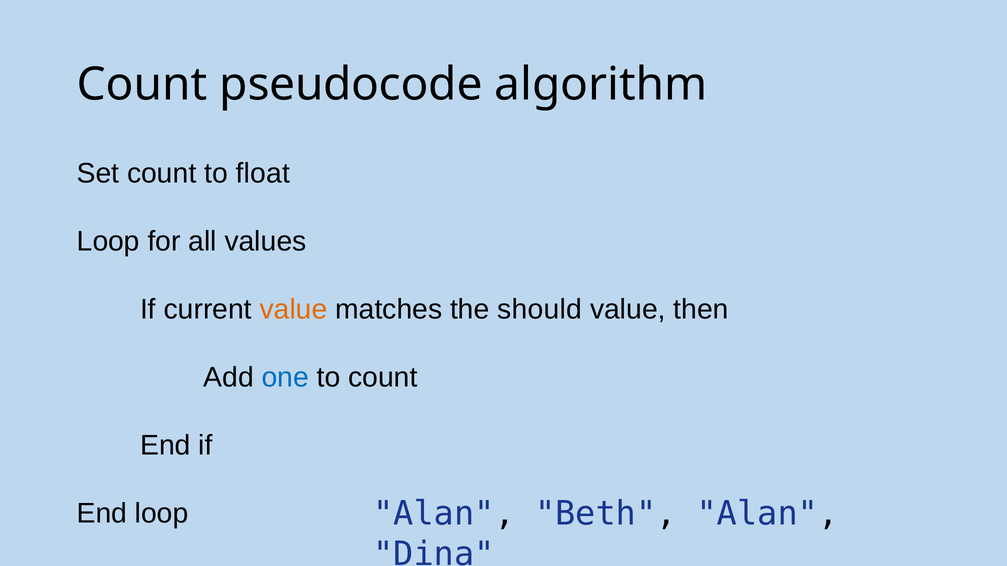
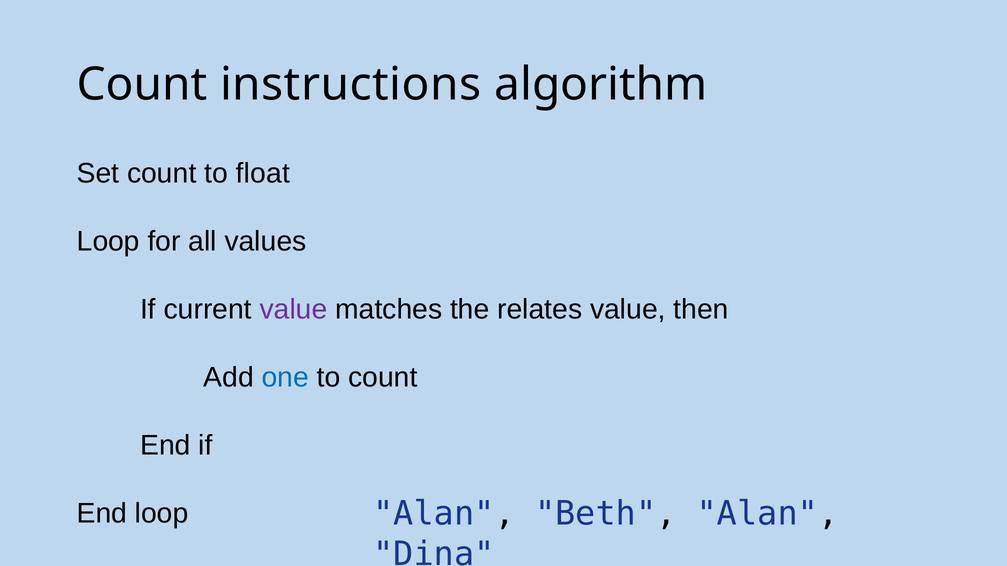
pseudocode: pseudocode -> instructions (351, 85)
value colour: orange -> purple (293, 310)
should: should -> relates (540, 310)
